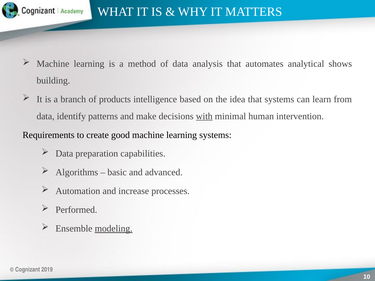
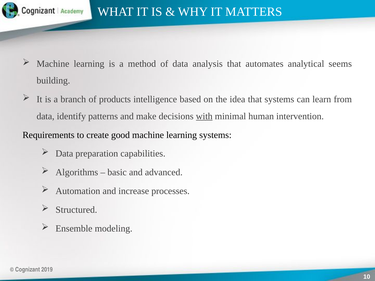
shows: shows -> seems (340, 64)
Performed: Performed -> Structured (76, 210)
modeling underline: present -> none (114, 229)
